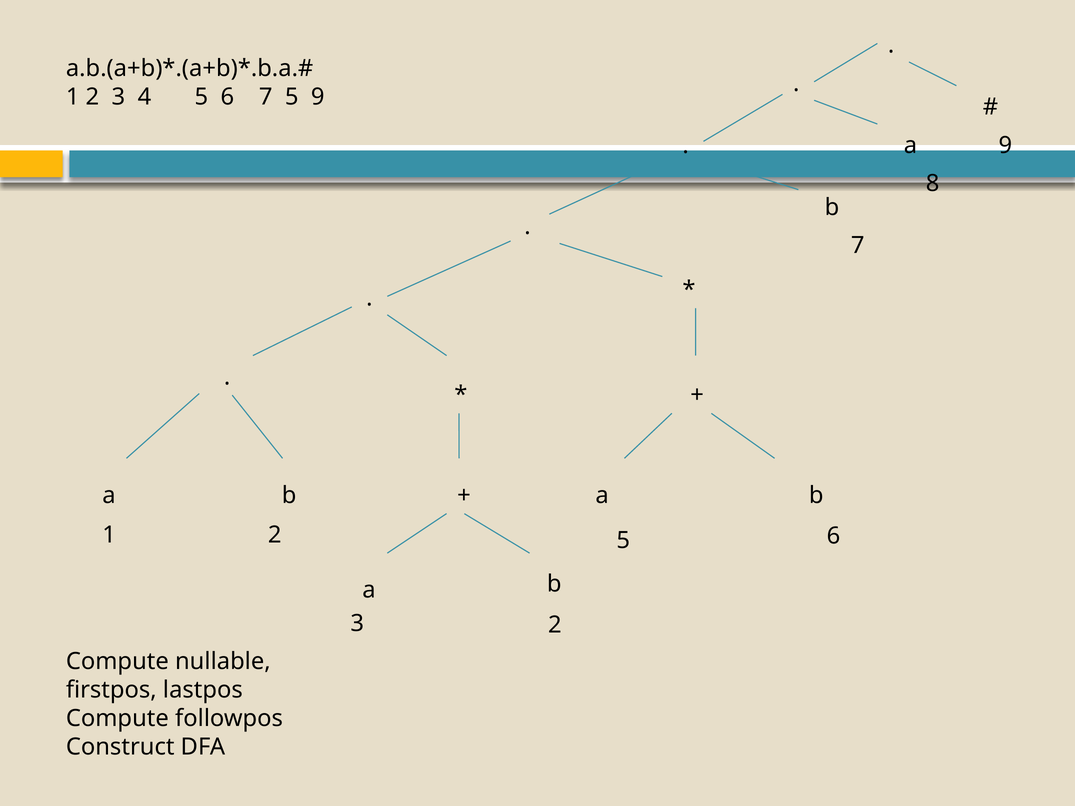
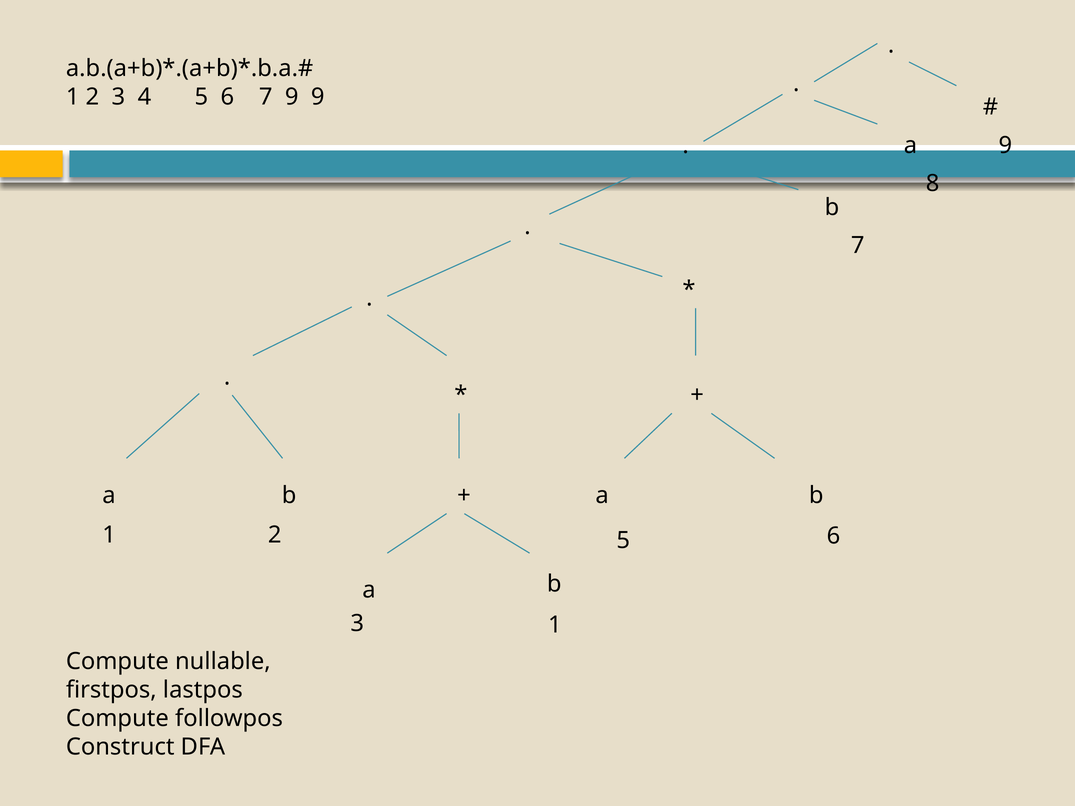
7 5: 5 -> 9 (292, 97)
3 2: 2 -> 1 (555, 625)
